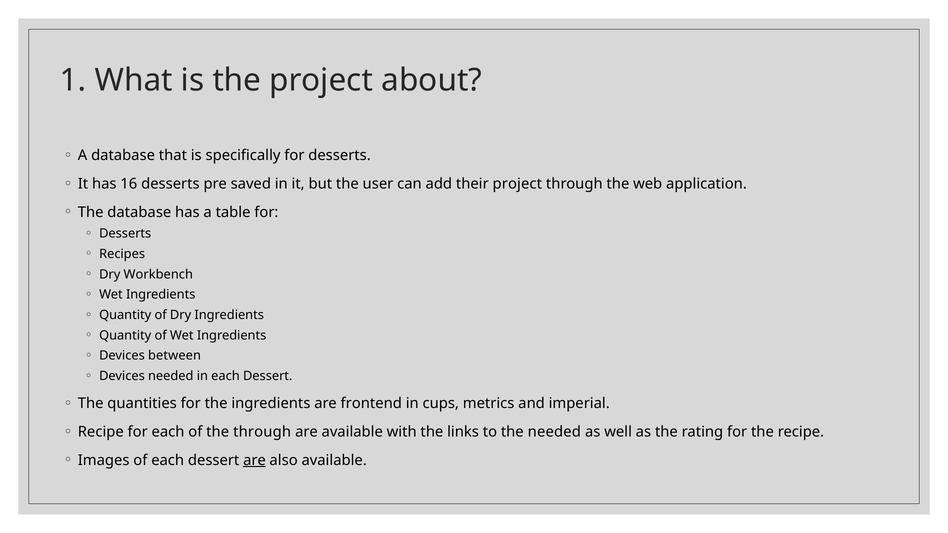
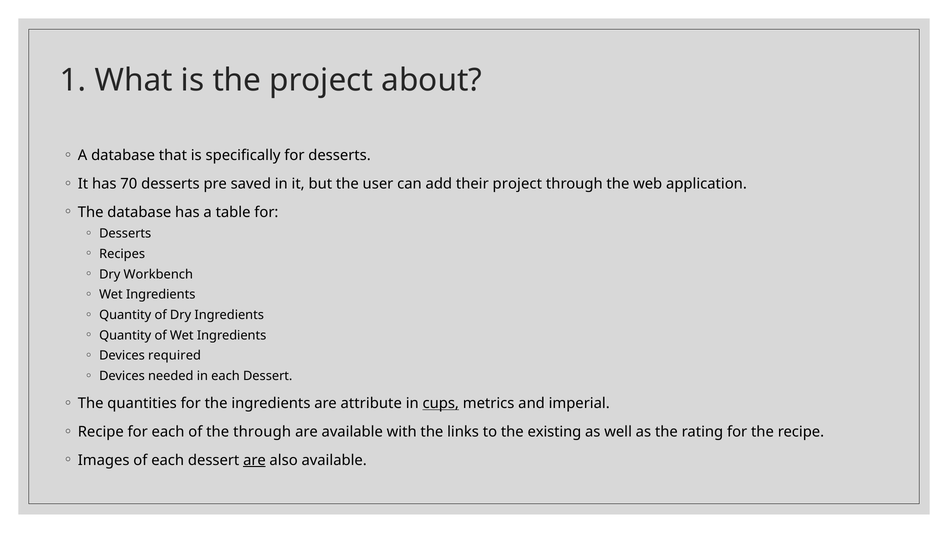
16: 16 -> 70 (129, 184)
between: between -> required (175, 356)
frontend: frontend -> attribute (371, 404)
cups underline: none -> present (441, 404)
the needed: needed -> existing (554, 432)
